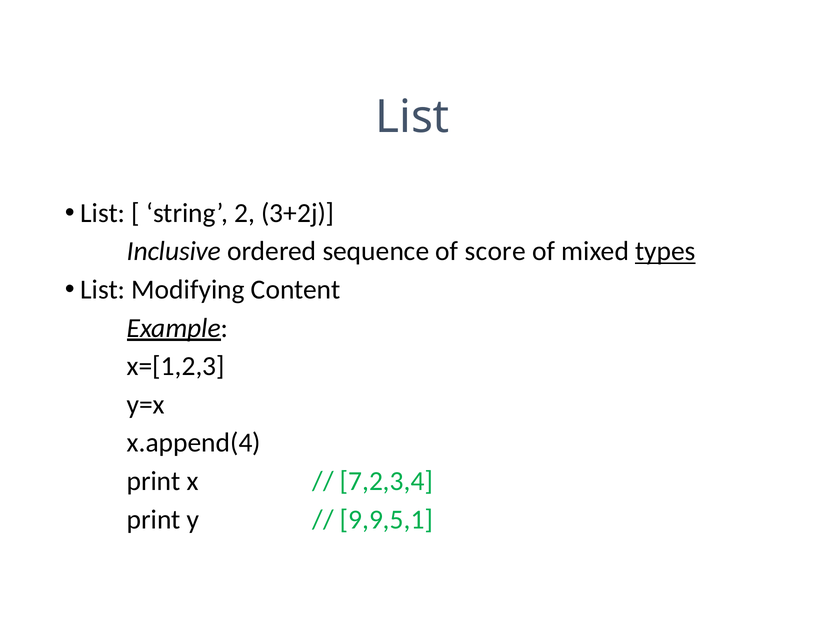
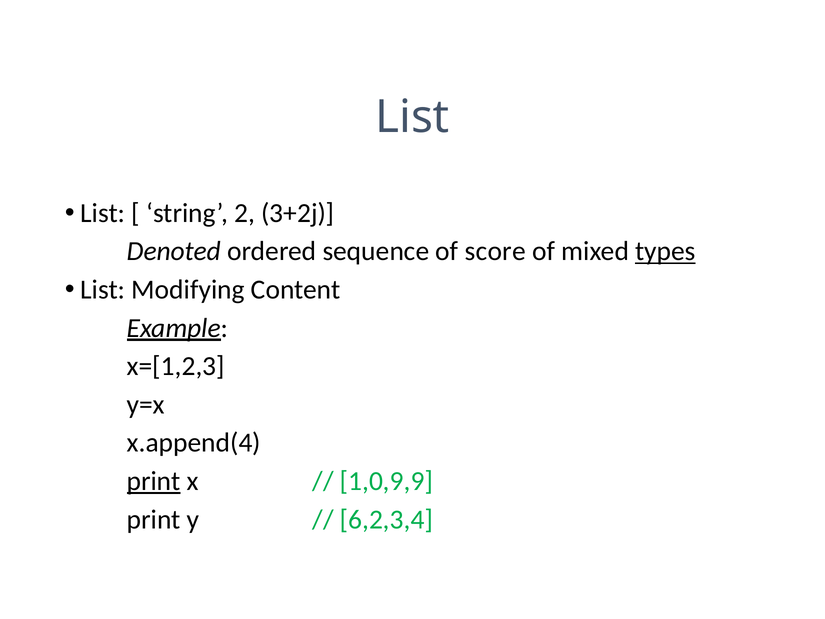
Inclusive: Inclusive -> Denoted (174, 251)
print underline: none -> present (154, 481)
7,2,3,4: 7,2,3,4 -> 1,0,9,9 (386, 481)
9,9,5,1: 9,9,5,1 -> 6,2,3,4 (386, 519)
